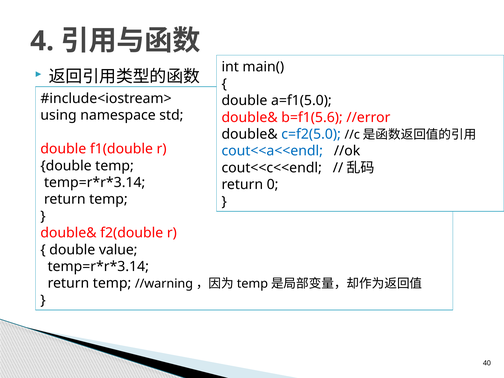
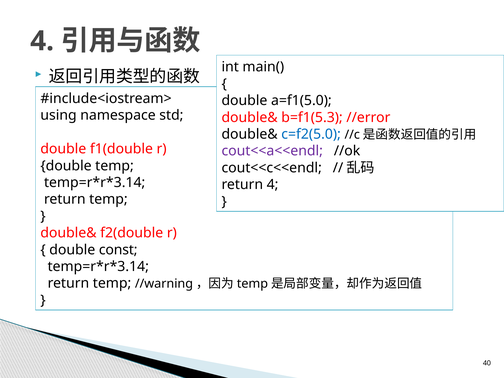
b=f1(5.6: b=f1(5.6 -> b=f1(5.3 (312, 117)
cout<<a<<endl colour: blue -> purple (272, 151)
return 0: 0 -> 4 (273, 185)
value: value -> const (118, 250)
